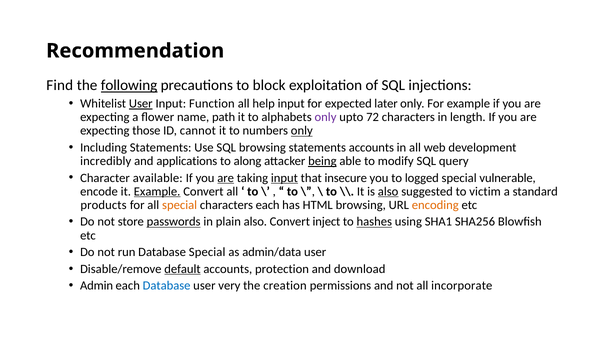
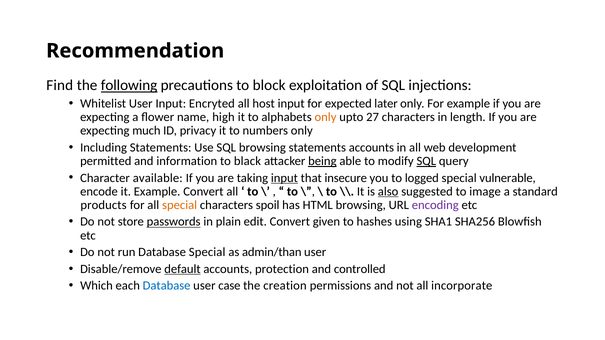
User underline: present -> none (141, 104)
Function: Function -> Encryted (212, 104)
help: help -> host (264, 104)
path: path -> high (223, 117)
only colour: purple -> orange (326, 117)
72: 72 -> 27 (373, 117)
those: those -> much (146, 131)
cannot: cannot -> privacy (198, 131)
only underline: present -> none (302, 131)
incredibly: incredibly -> permitted (106, 161)
applications: applications -> information (187, 161)
along: along -> black (247, 161)
SQL underline: none -> present (426, 161)
are underline: present -> none (226, 178)
Example underline: present -> none (157, 192)
victim: victim -> image (485, 192)
characters each: each -> spoil (268, 205)
encoding colour: orange -> purple (435, 205)
plain also: also -> edit (255, 222)
inject: inject -> given (326, 222)
hashes underline: present -> none (374, 222)
admin/data: admin/data -> admin/than (272, 252)
download: download -> controlled (360, 269)
Admin: Admin -> Which (96, 286)
very: very -> case (229, 286)
